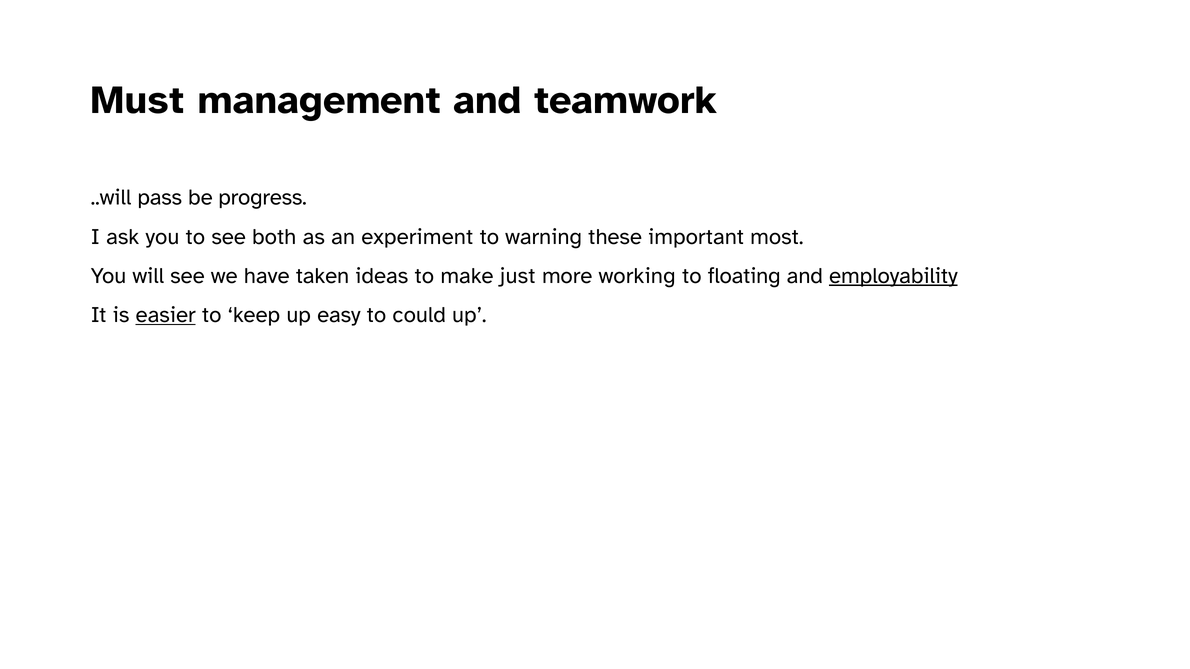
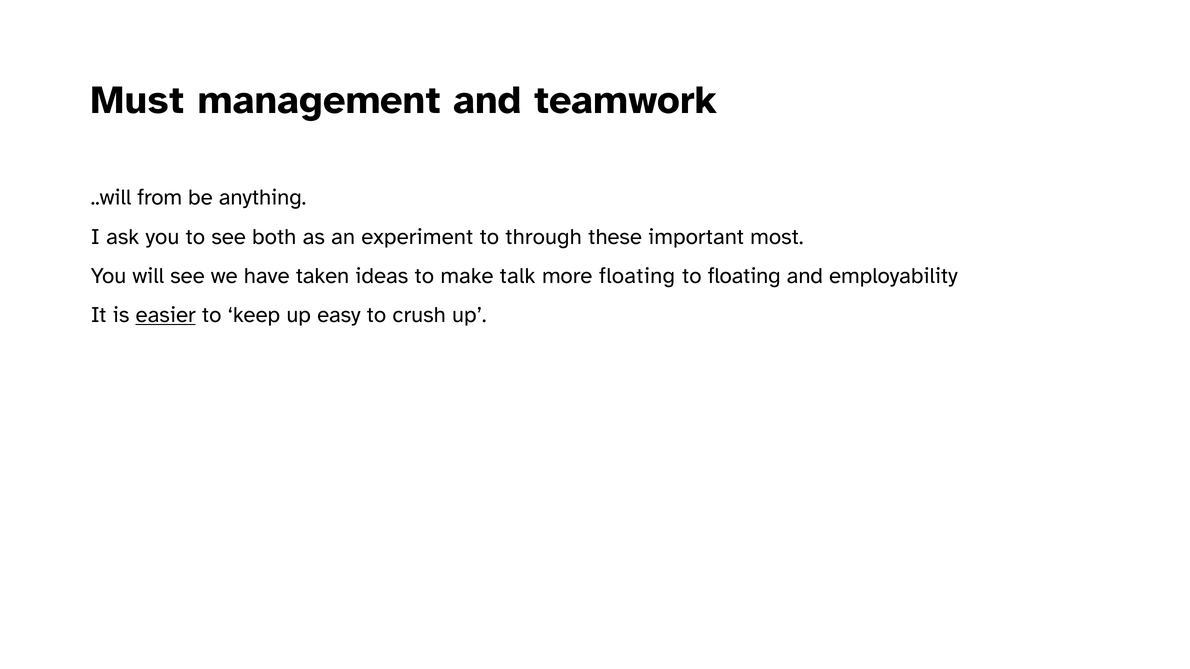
pass: pass -> from (160, 198)
progress: progress -> anything (262, 198)
warning: warning -> through (544, 237)
just: just -> talk (518, 276)
more working: working -> floating (637, 276)
employability underline: present -> none (893, 276)
could: could -> crush (419, 315)
